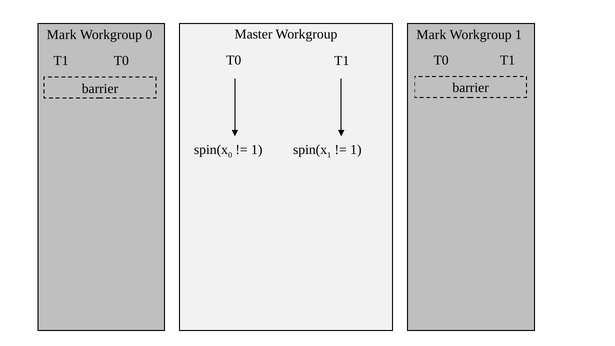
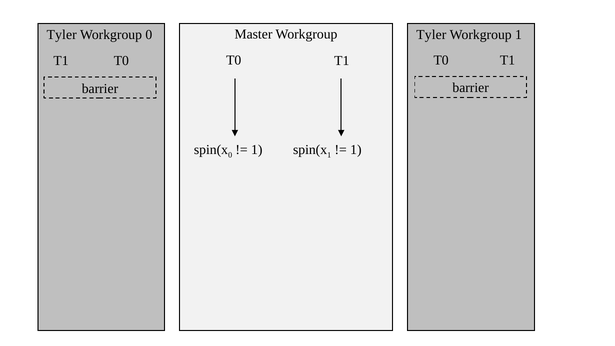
Mark: Mark -> Tyler (62, 35)
0 Mark: Mark -> Tyler (431, 35)
